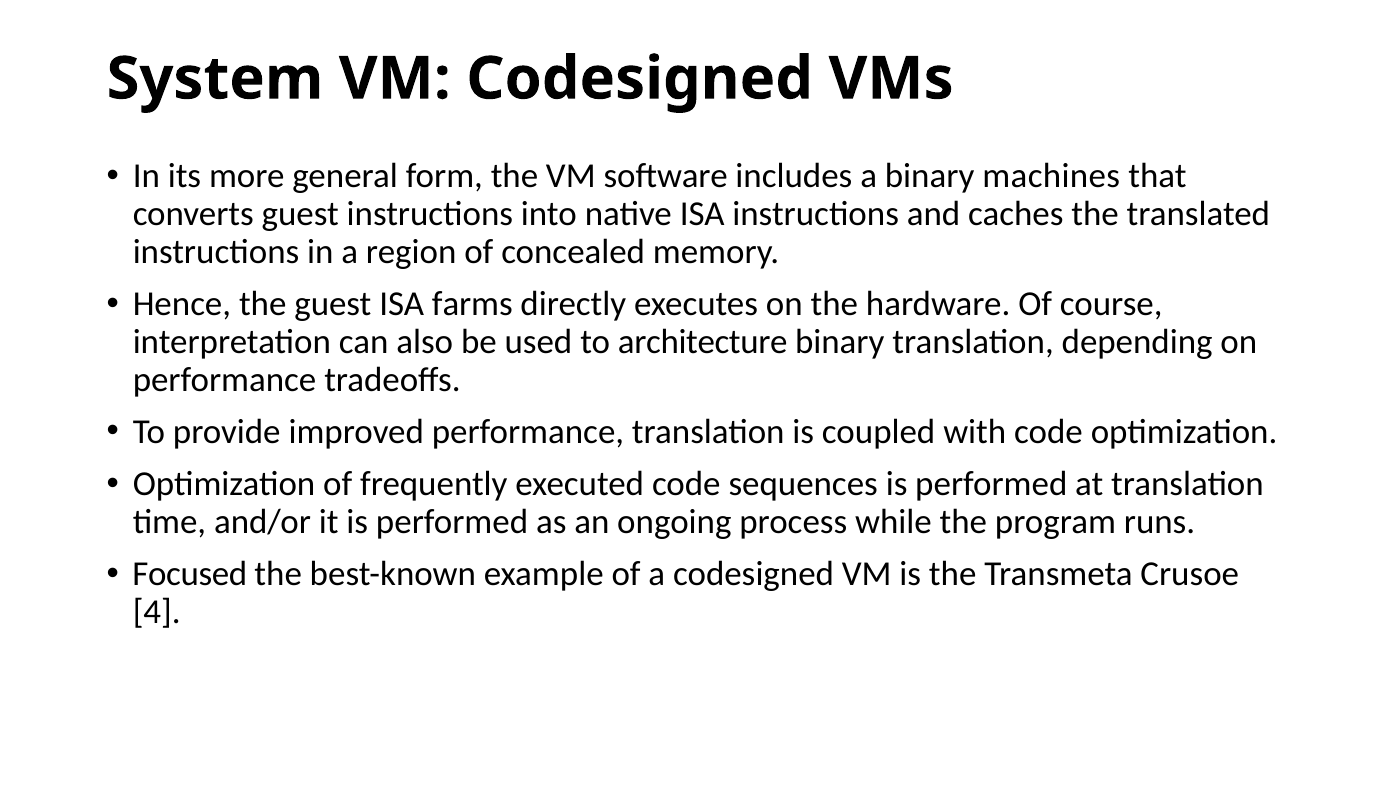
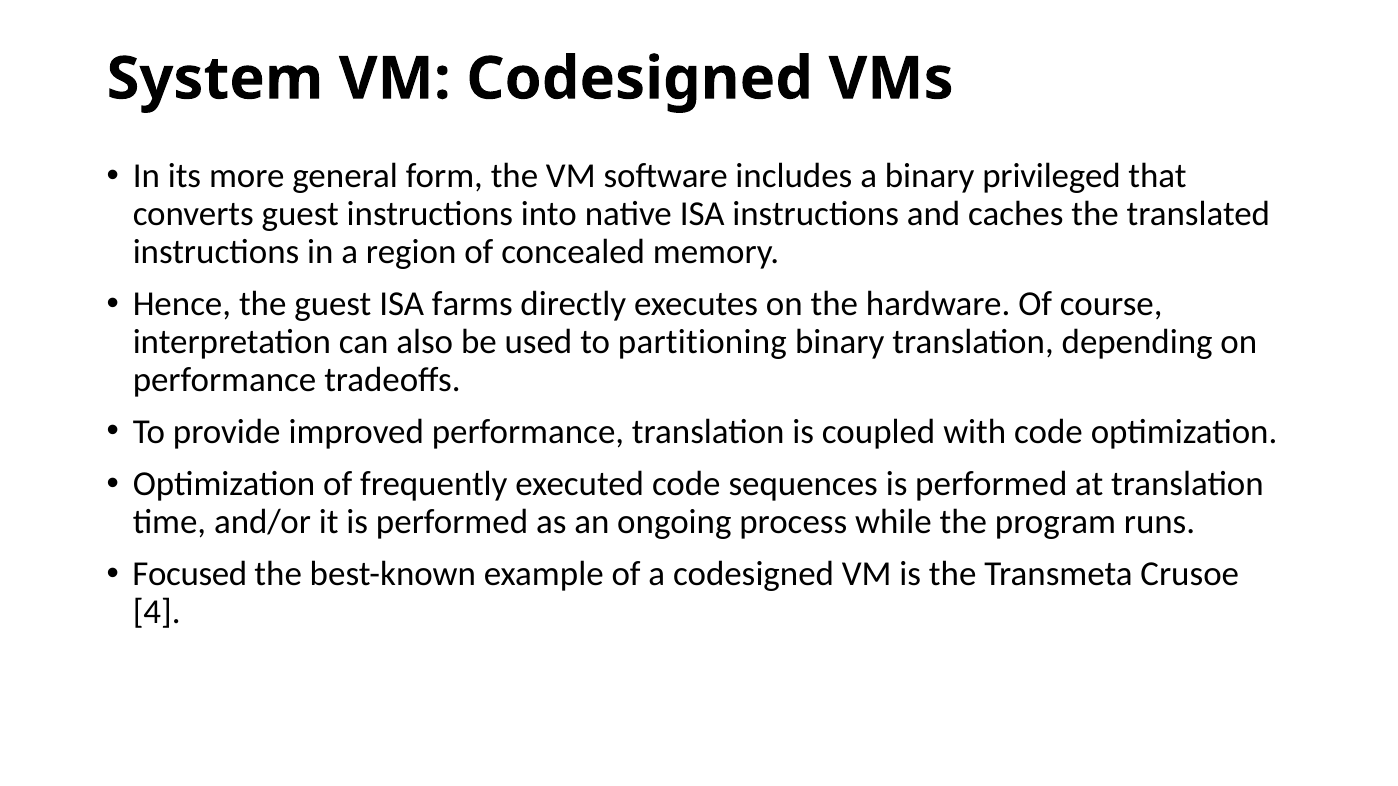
machines: machines -> privileged (1052, 177)
architecture: architecture -> partitioning (702, 342)
